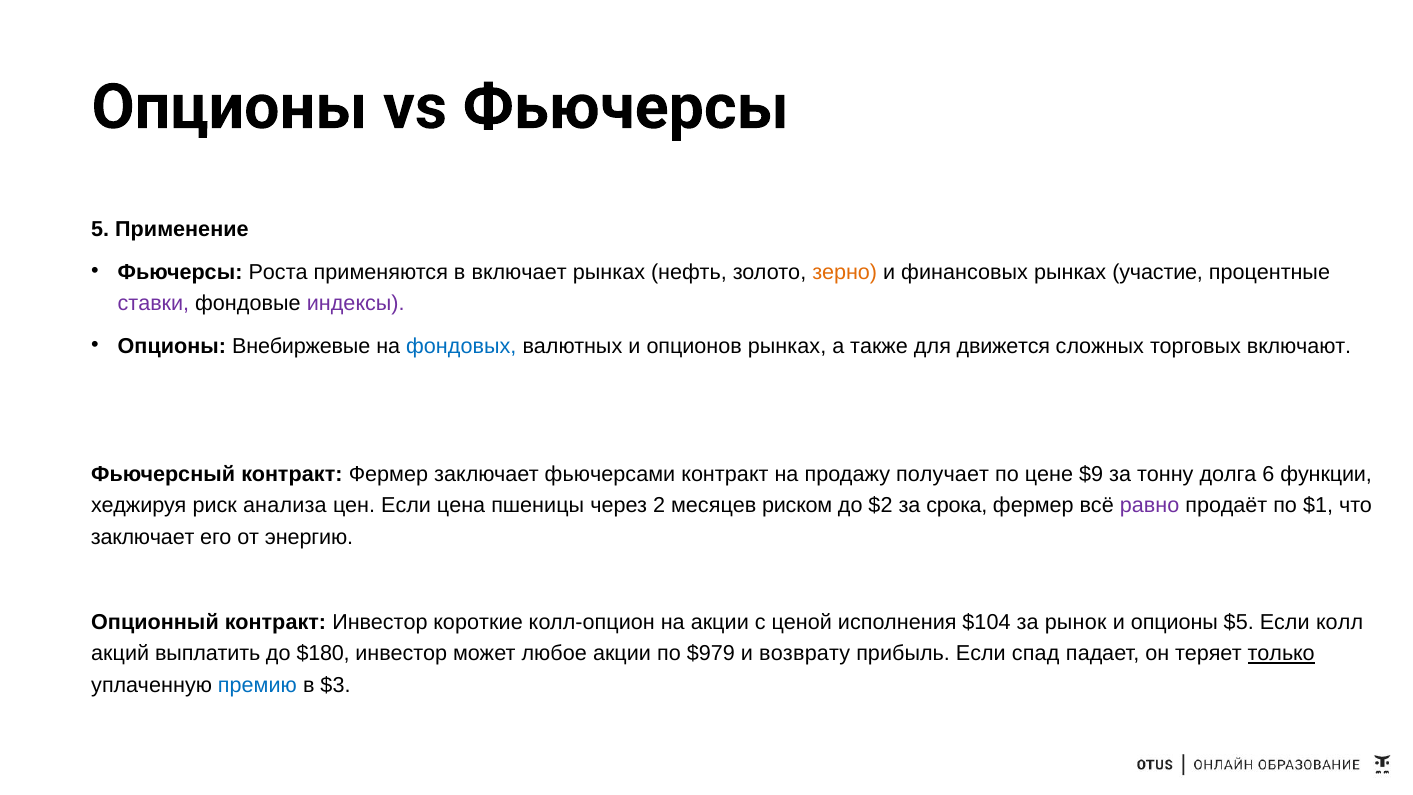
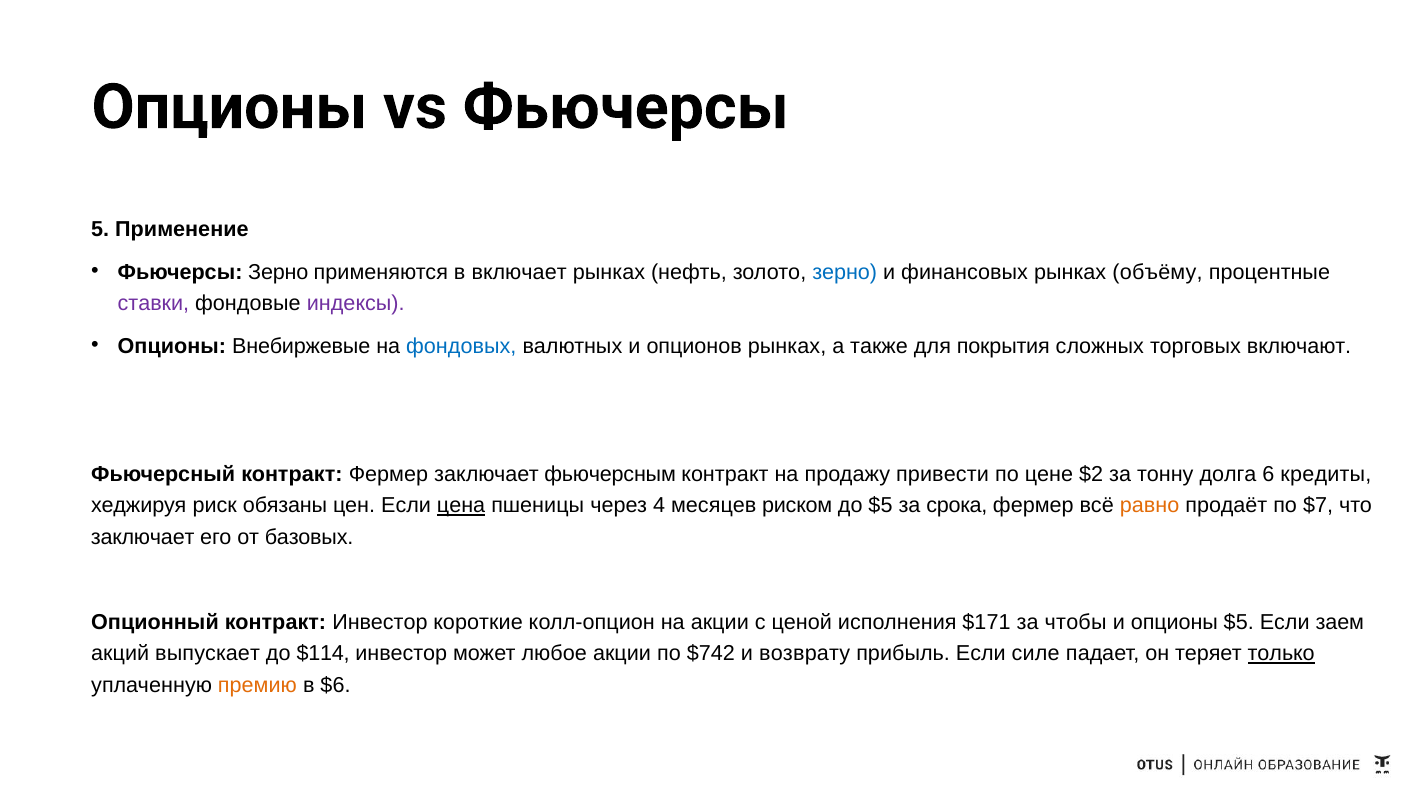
Фьючерсы Роста: Роста -> Зерно (278, 272)
зерно colour: orange -> blue (845, 272)
участие: участие -> объёму (1157, 272)
движется: движется -> покрытия (1003, 346)
фьючерсами: фьючерсами -> фьючерсным (610, 475)
получает: получает -> привести (943, 475)
$9: $9 -> $2 (1091, 475)
функции: функции -> кредиты (1326, 475)
анализа: анализа -> обязаны (285, 506)
цена underline: none -> present (461, 506)
2: 2 -> 4 (659, 506)
до $2: $2 -> $5 (881, 506)
равно colour: purple -> orange (1150, 506)
$1: $1 -> $7 (1318, 506)
энергию: энергию -> базовых (309, 537)
$104: $104 -> $171 (987, 623)
рынок: рынок -> чтобы (1076, 623)
колл: колл -> заем (1340, 623)
выплатить: выплатить -> выпускает (208, 654)
$180: $180 -> $114 (323, 654)
$979: $979 -> $742 (711, 654)
спад: спад -> силе (1036, 654)
премию colour: blue -> orange (257, 685)
$3: $3 -> $6 (336, 685)
